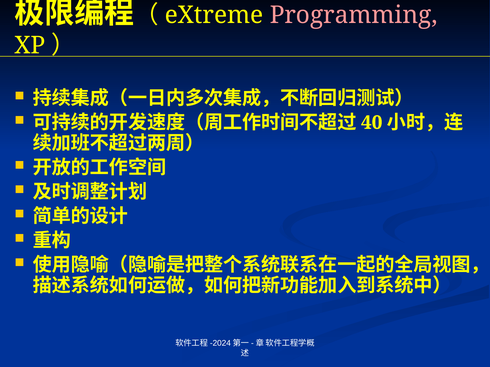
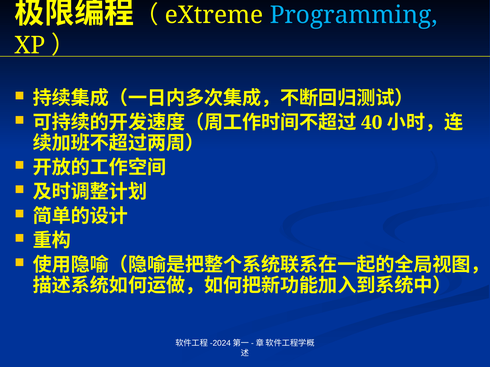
Programming colour: pink -> light blue (354, 15)
